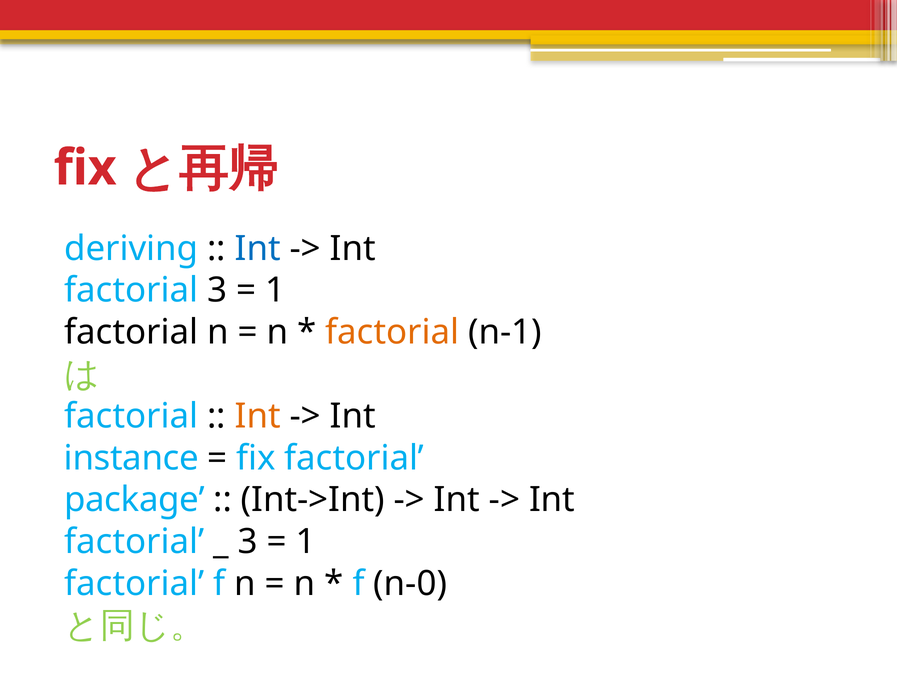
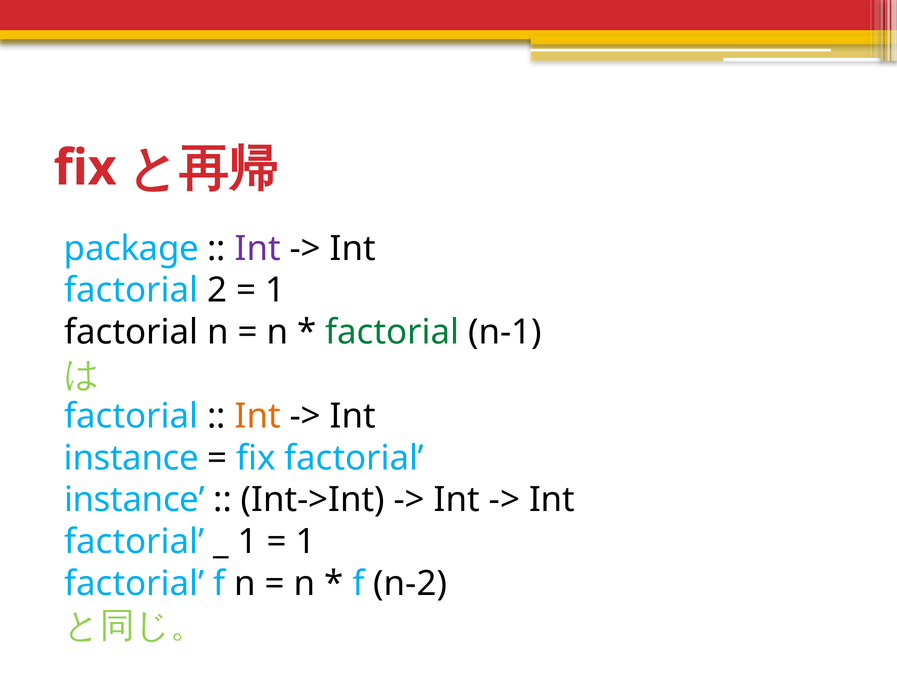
deriving: deriving -> package (131, 248)
Int colour: blue -> purple (258, 248)
factorial 3: 3 -> 2 (217, 290)
factorial colour: orange -> green (392, 332)
package: package -> instance (134, 500)
3: 3 -> 1 (248, 542)
n-0: n-0 -> n-2 (410, 584)
